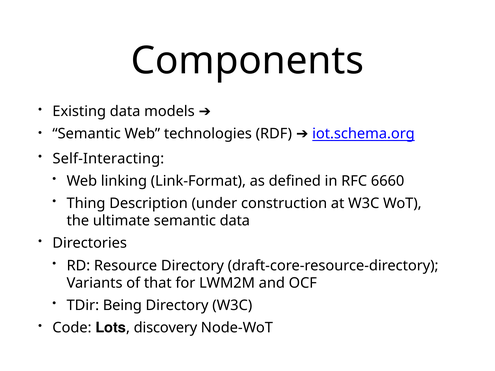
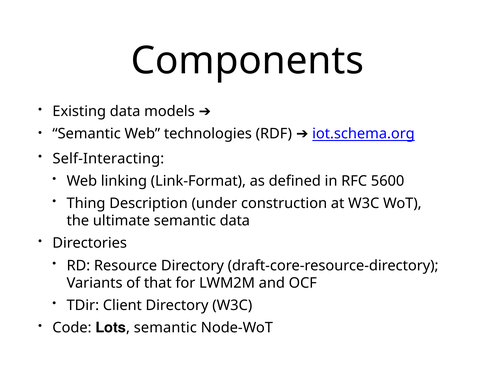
6660: 6660 -> 5600 (388, 181)
Being: Being -> Client (122, 306)
discovery: discovery -> semantic (165, 328)
